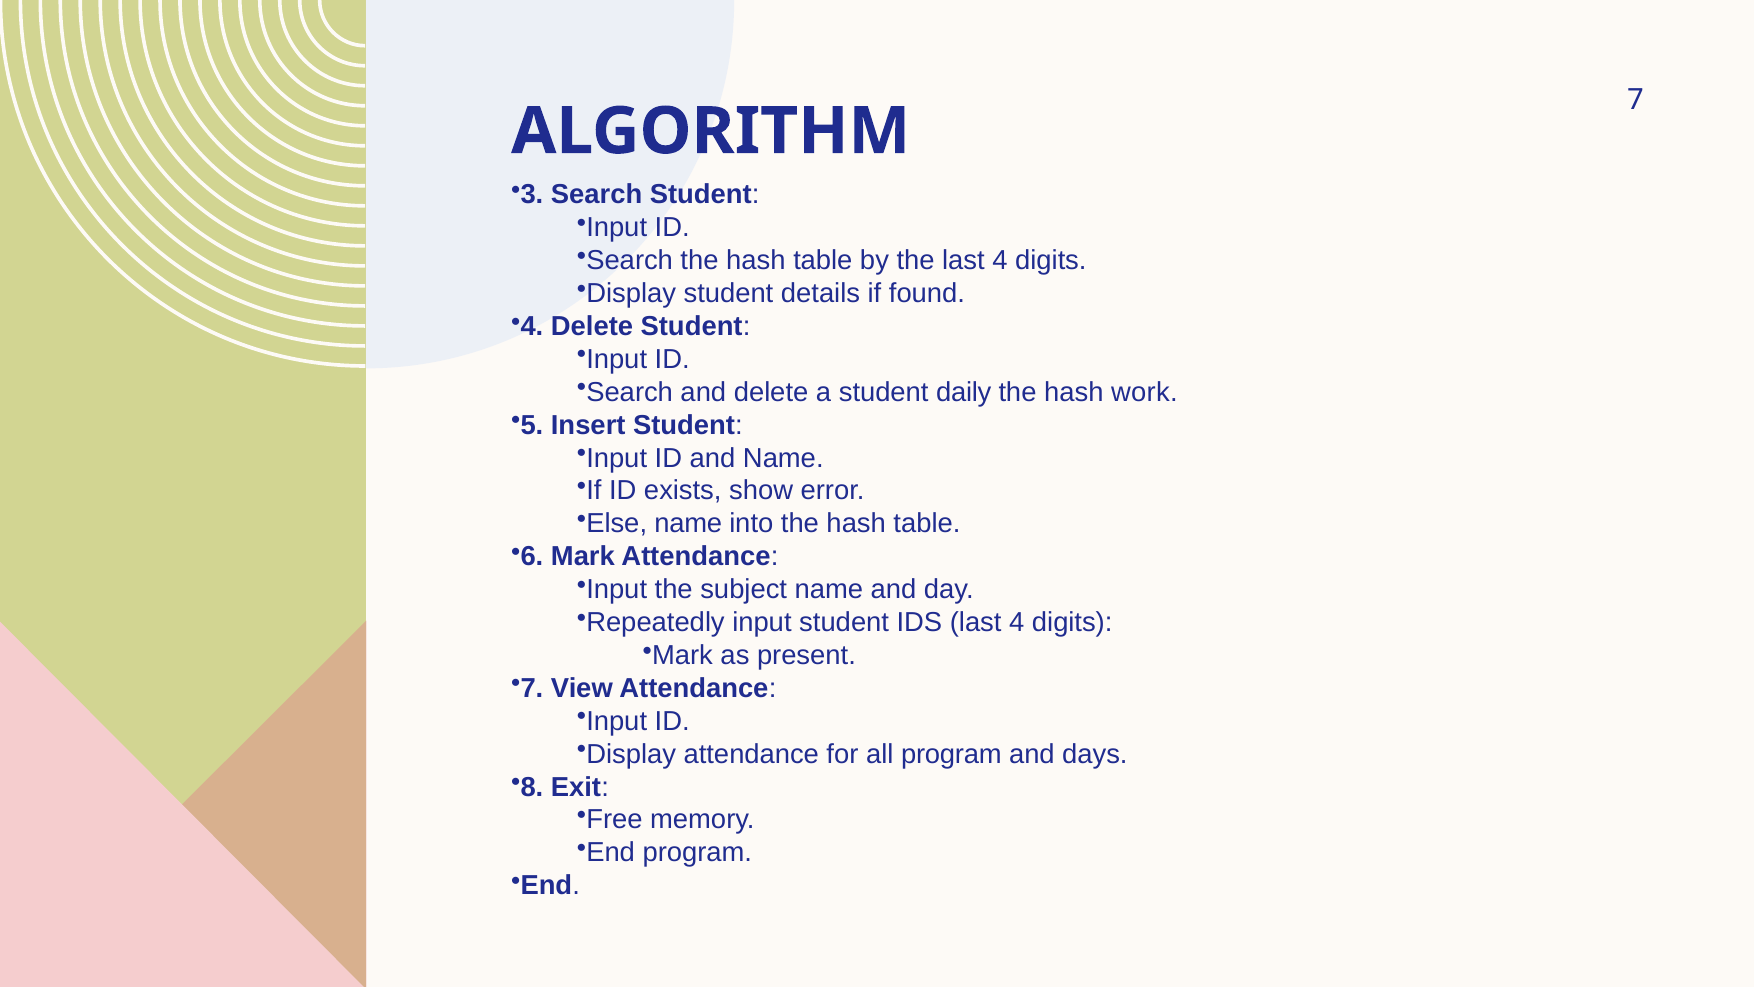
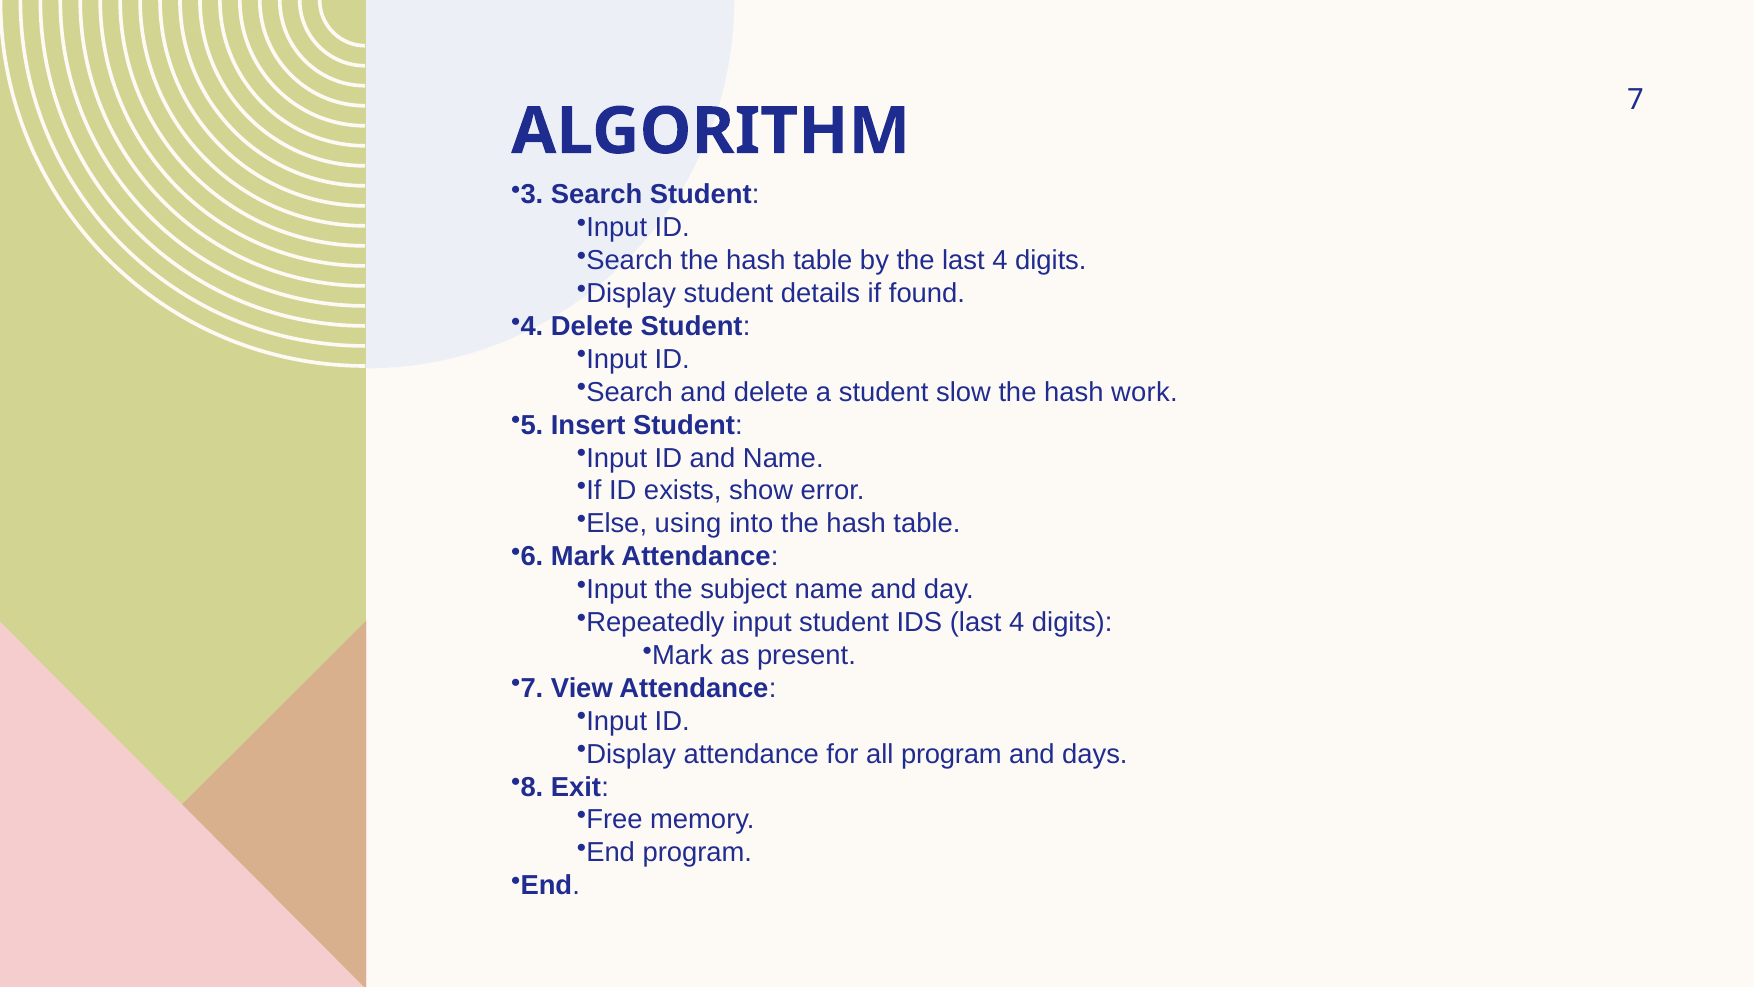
daily: daily -> slow (964, 392)
Else name: name -> using (688, 524)
